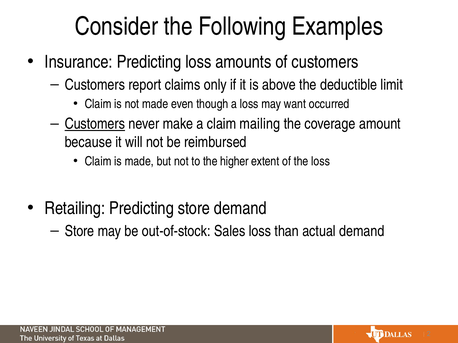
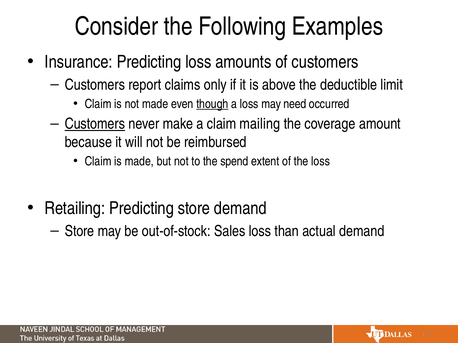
though underline: none -> present (212, 104)
want: want -> need (295, 104)
higher: higher -> spend (234, 162)
